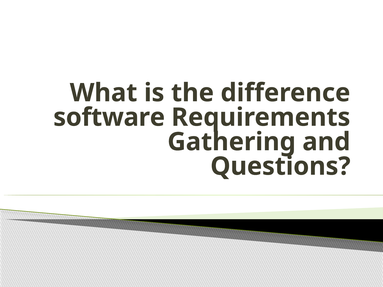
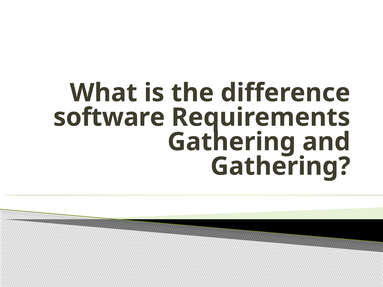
Questions: Questions -> Gathering (280, 166)
